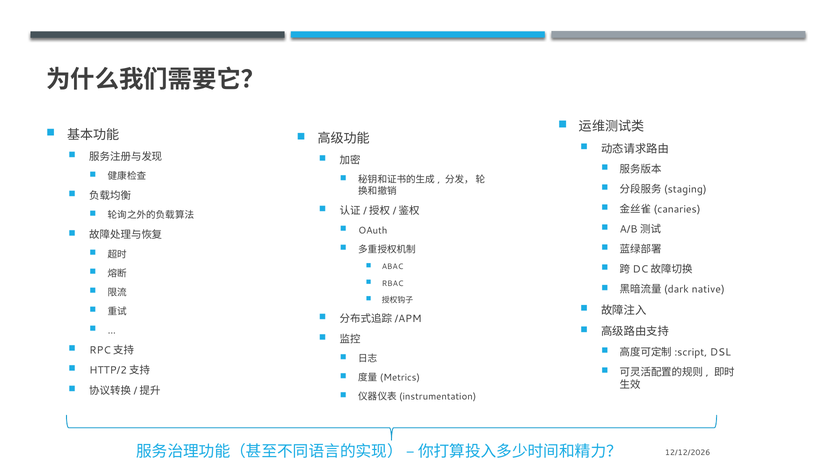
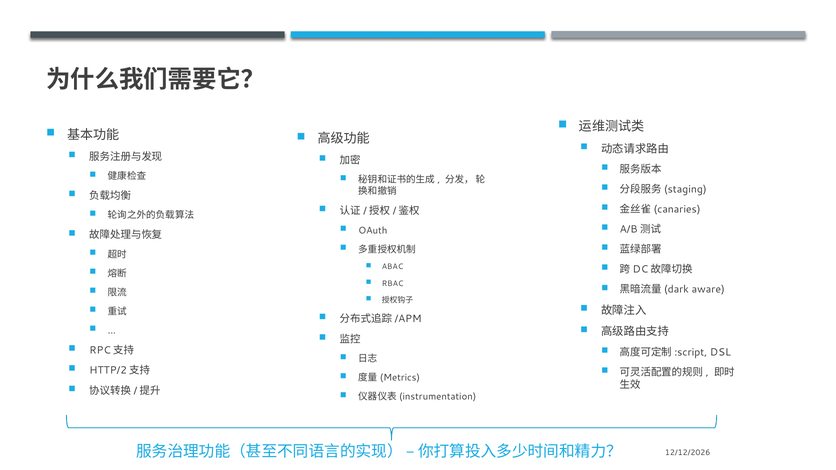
native: native -> aware (708, 290)
